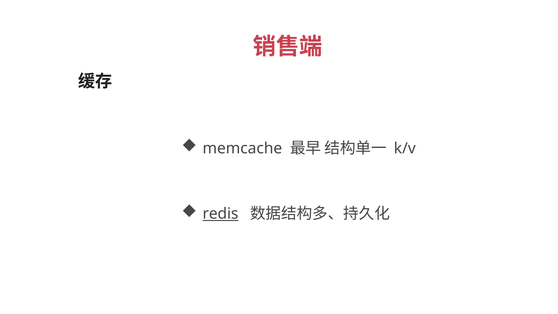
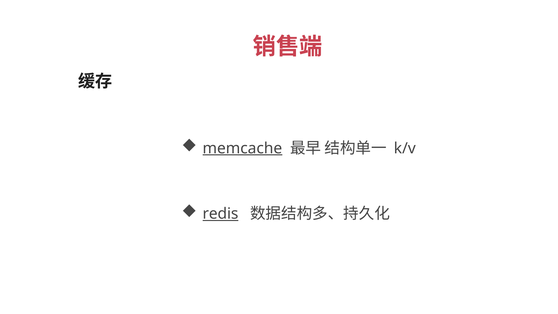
memcache underline: none -> present (242, 148)
